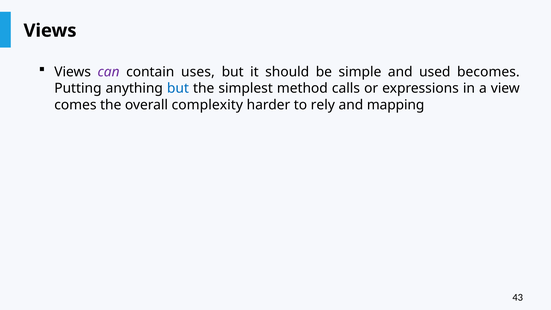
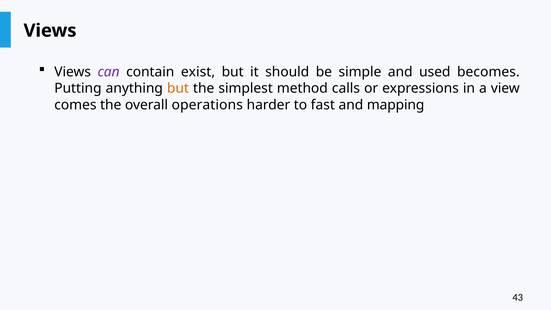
uses: uses -> exist (198, 72)
but colour: blue -> orange (178, 88)
complexity: complexity -> operations (207, 105)
rely: rely -> fast (323, 105)
